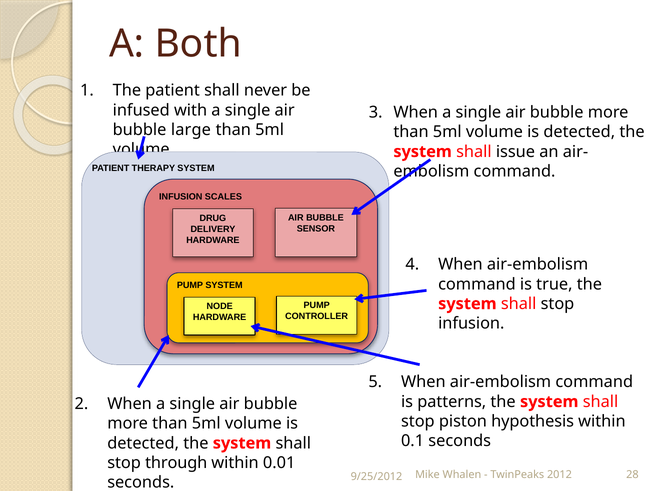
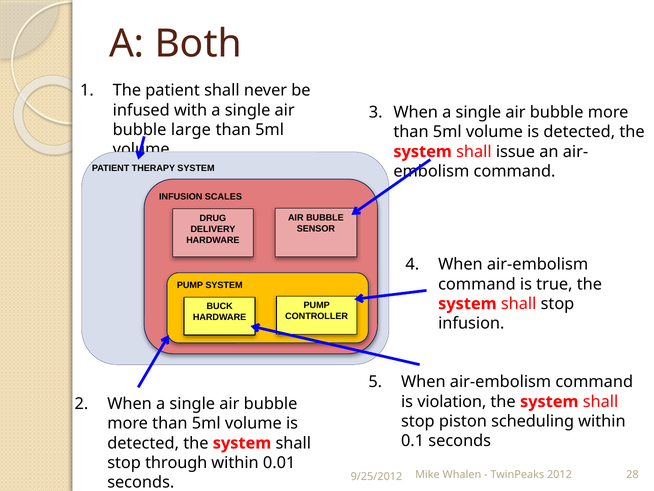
NODE: NODE -> BUCK (220, 306)
patterns: patterns -> violation (452, 401)
hypothesis: hypothesis -> scheduling (533, 421)
